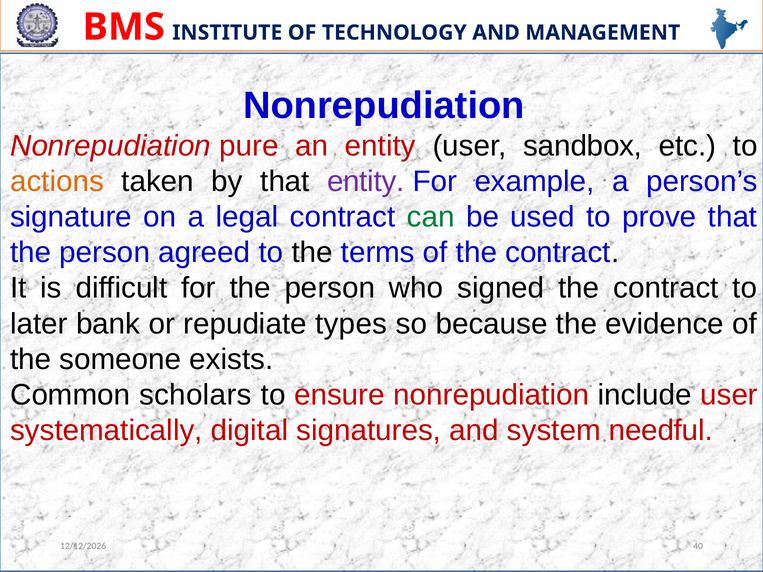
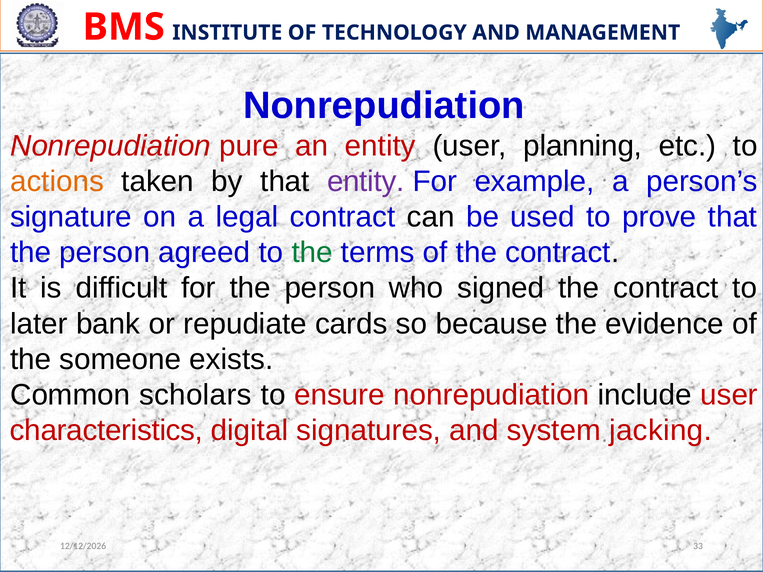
sandbox: sandbox -> planning (583, 146)
can colour: green -> black (431, 217)
the colour: black -> green (312, 253)
types: types -> cards (351, 324)
systematically: systematically -> characteristics (107, 431)
needful: needful -> jacking (661, 431)
40: 40 -> 33 (698, 546)
